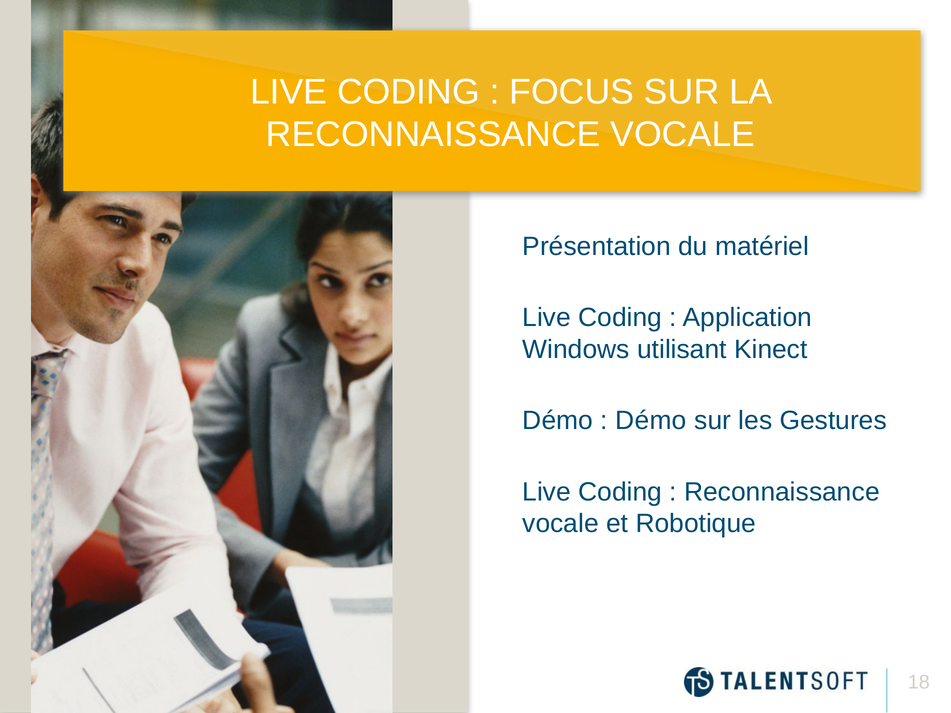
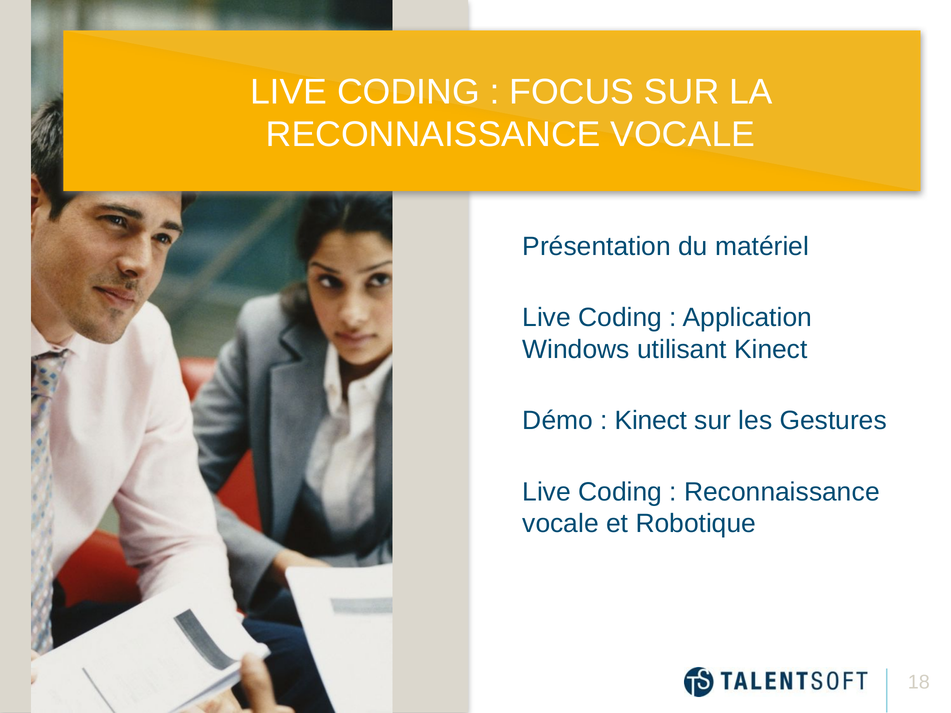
Démo: Démo -> Kinect (651, 421)
